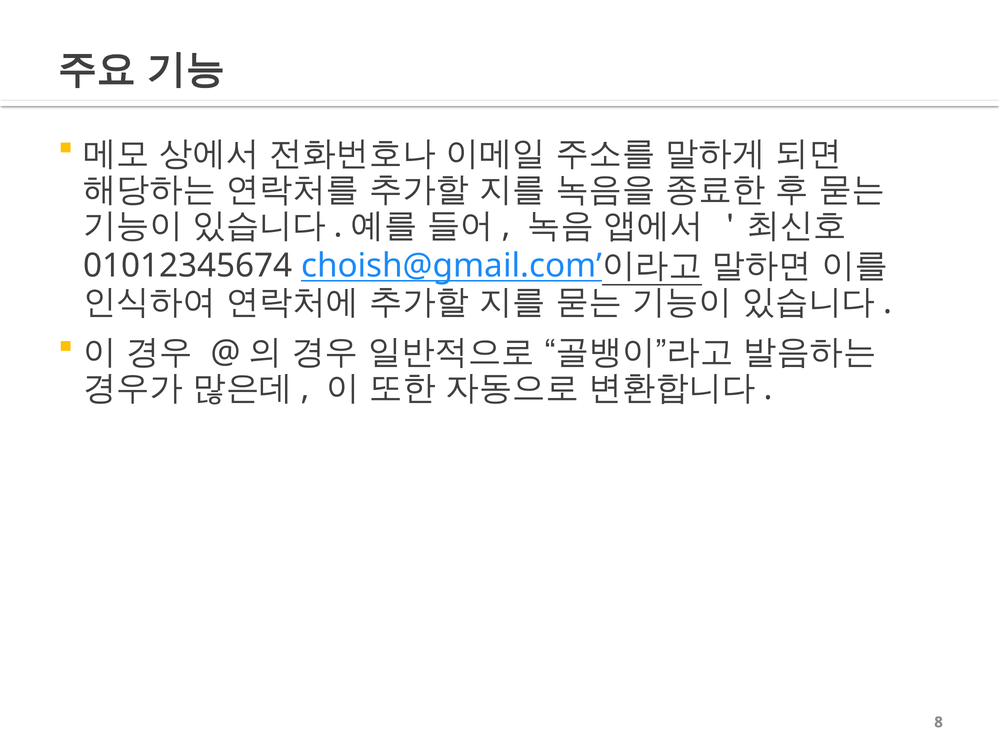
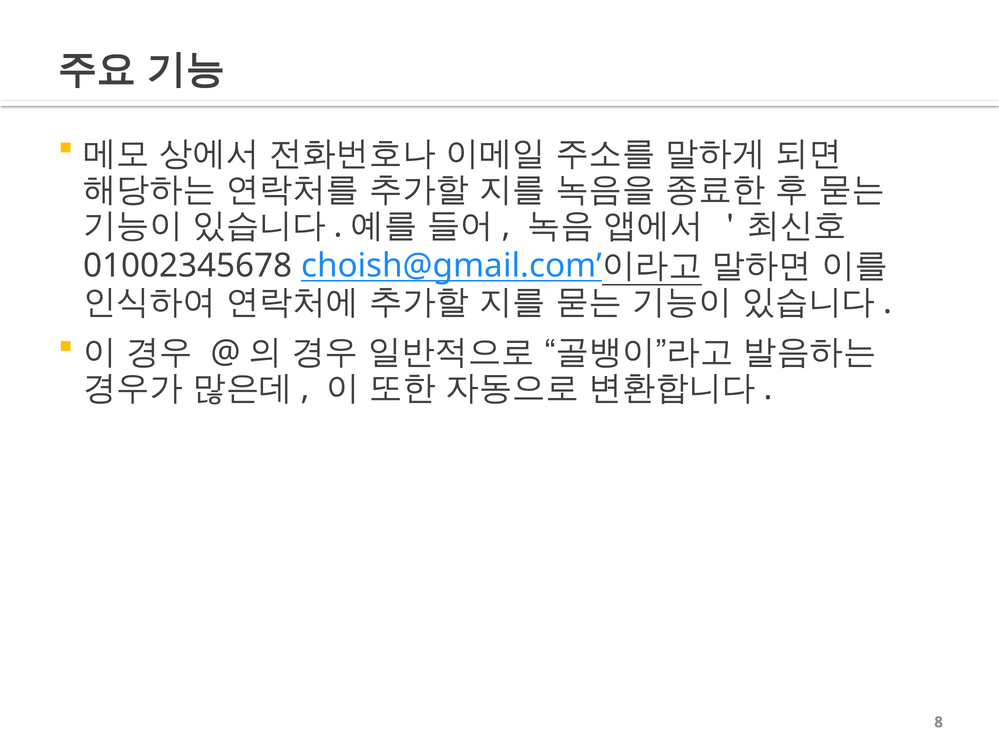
01012345674: 01012345674 -> 01002345678 (188, 266)
